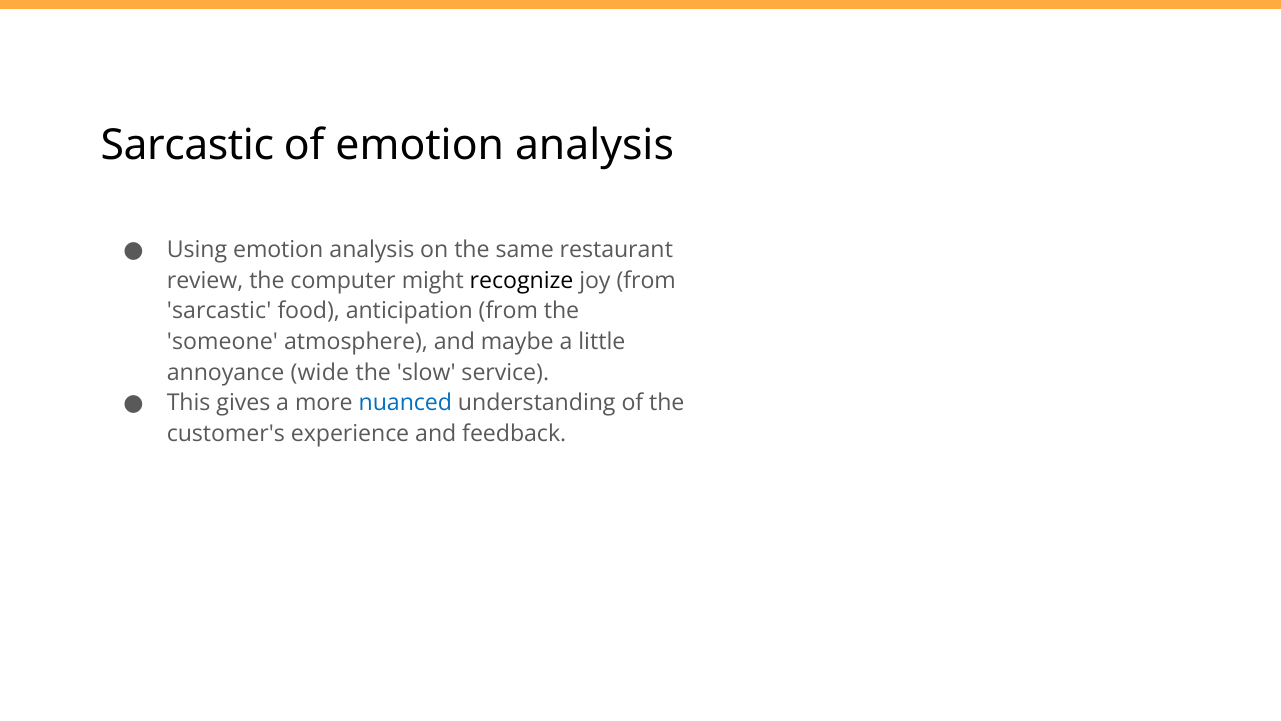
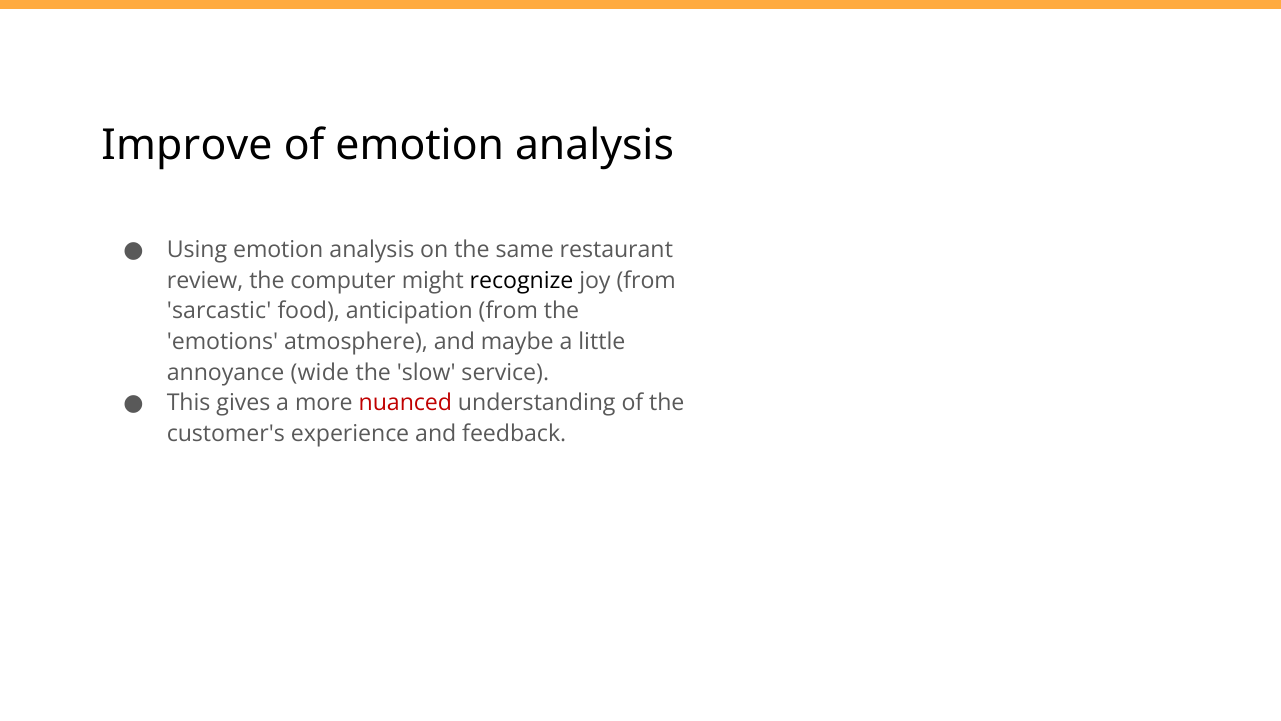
Sarcastic: Sarcastic -> Improve (187, 145)
someone: someone -> emotions (223, 342)
nuanced colour: blue -> red (405, 403)
